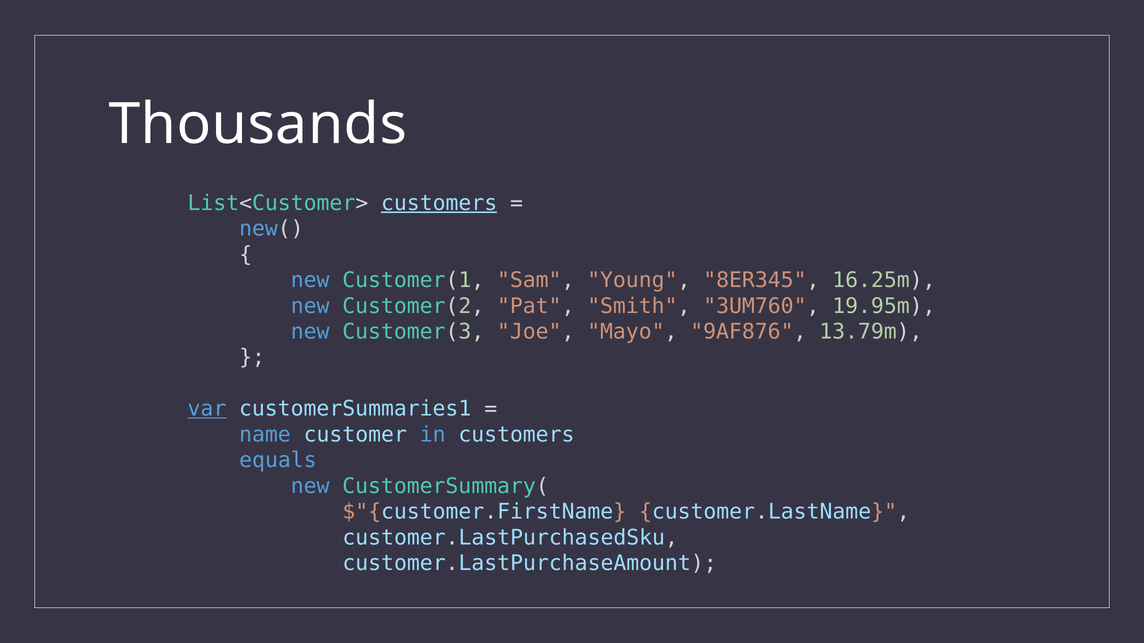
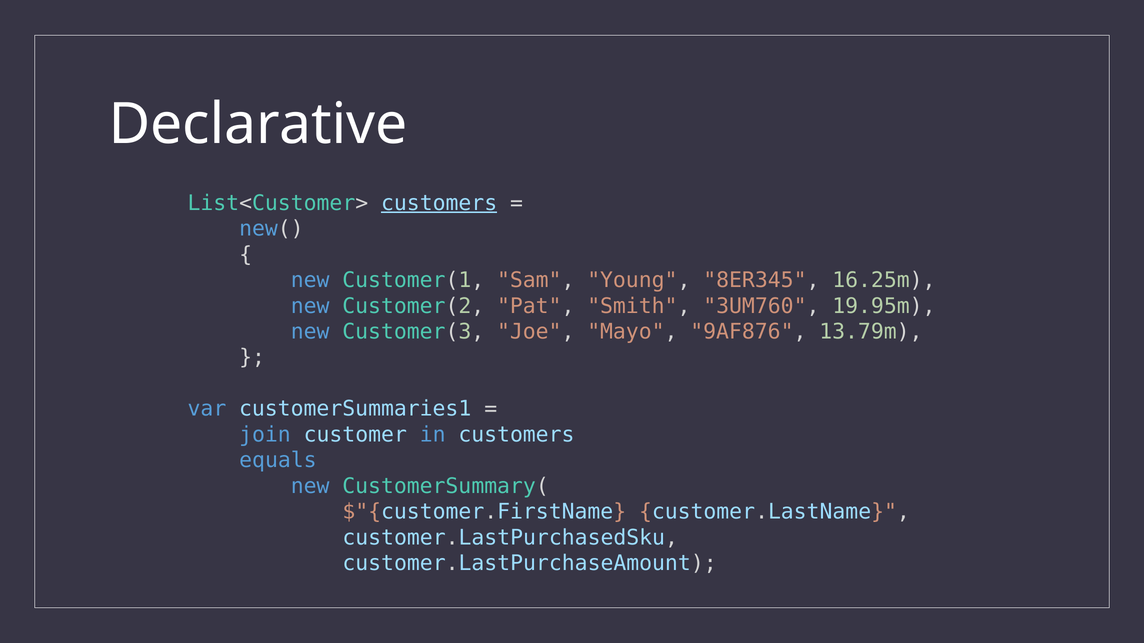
Thousands: Thousands -> Declarative (258, 124)
var underline: present -> none (207, 409)
name: name -> join (265, 435)
